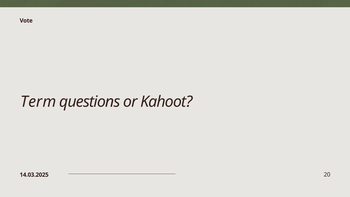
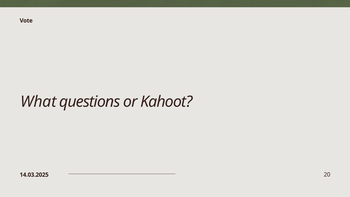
Term: Term -> What (38, 102)
